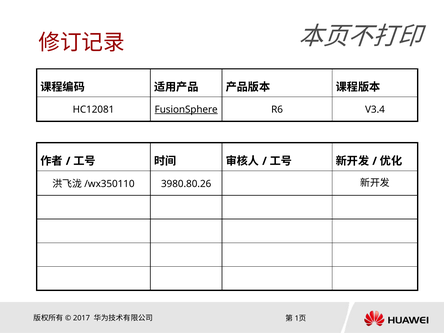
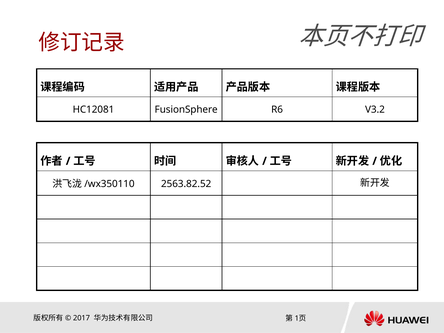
FusionSphere underline: present -> none (186, 110)
V3.4: V3.4 -> V3.2 (375, 110)
3980.80.26: 3980.80.26 -> 2563.82.52 (186, 184)
